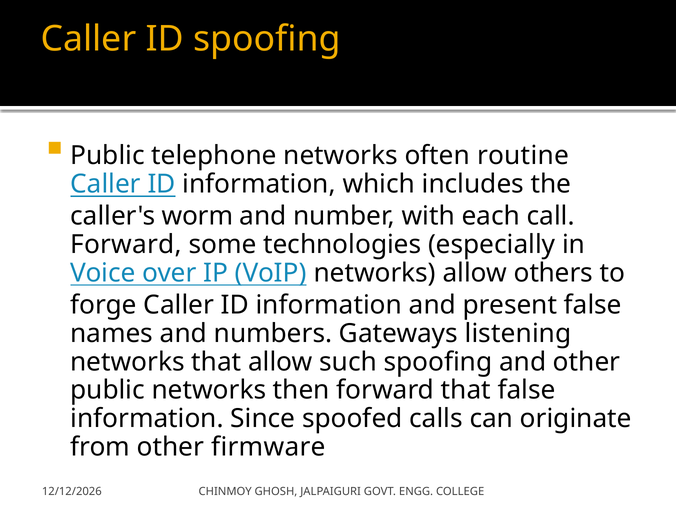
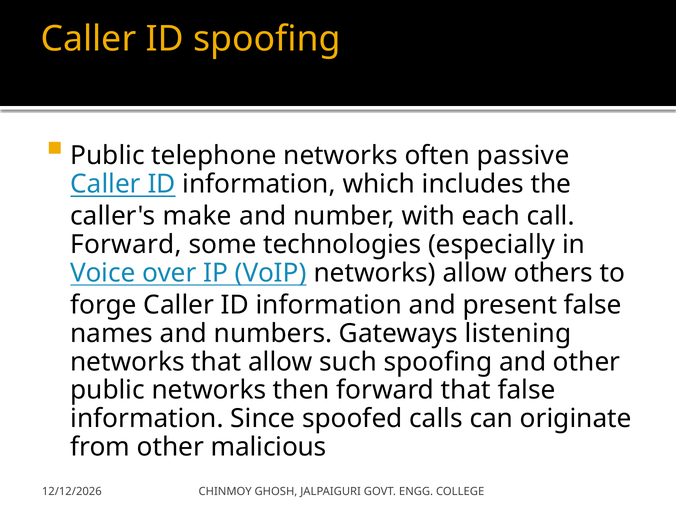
routine: routine -> passive (523, 156)
worm: worm -> make (197, 216)
firmware: firmware -> malicious (269, 447)
